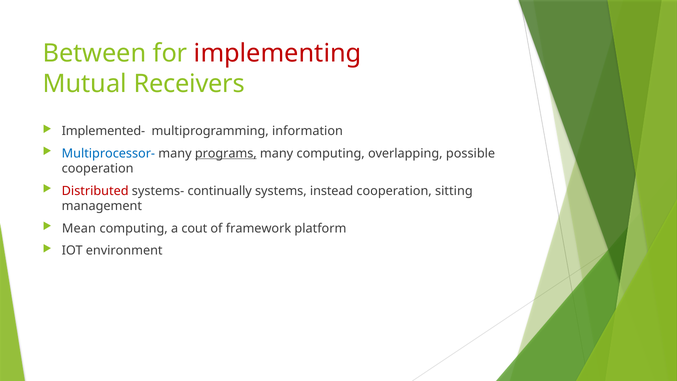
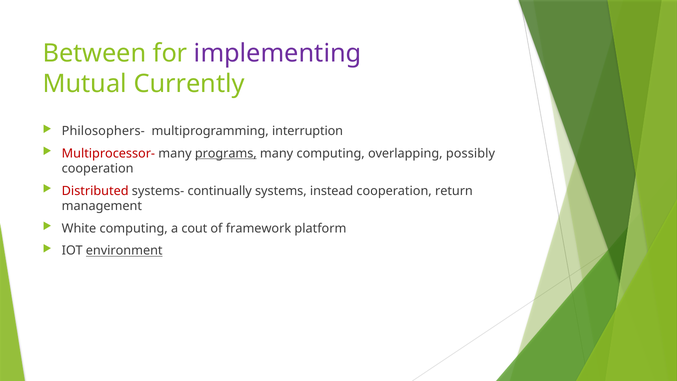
implementing colour: red -> purple (278, 53)
Receivers: Receivers -> Currently (189, 84)
Implemented-: Implemented- -> Philosophers- (103, 131)
information: information -> interruption (308, 131)
Multiprocessor- colour: blue -> red (108, 153)
possible: possible -> possibly (471, 153)
sitting: sitting -> return (454, 191)
Mean: Mean -> White (79, 228)
environment underline: none -> present (124, 251)
